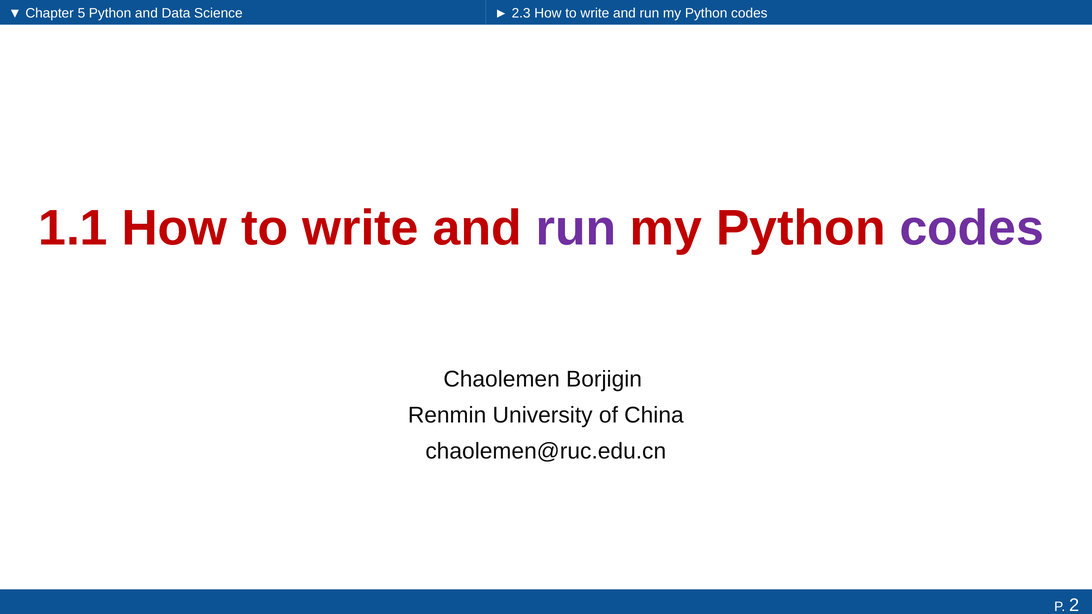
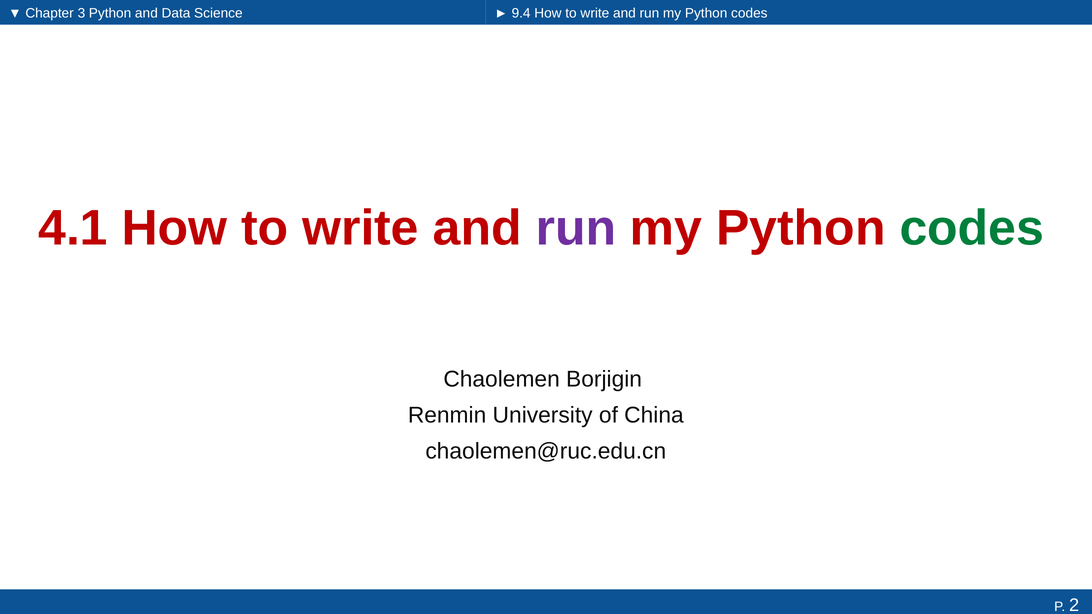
5: 5 -> 3 (81, 13)
2.3: 2.3 -> 9.4 (521, 13)
1.1: 1.1 -> 4.1 (73, 228)
codes colour: purple -> green (972, 228)
